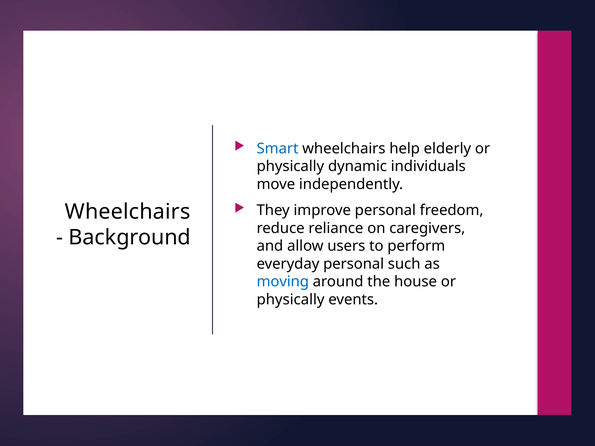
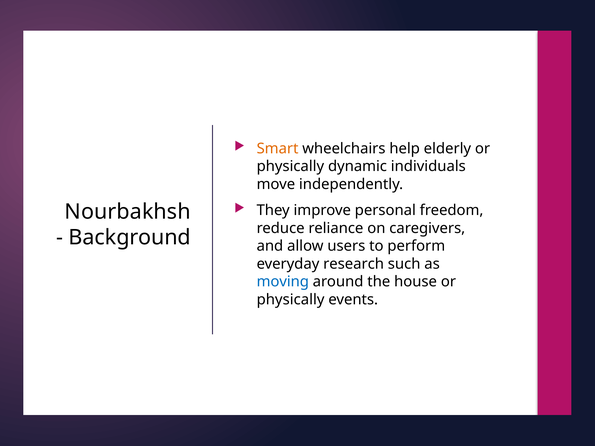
Smart colour: blue -> orange (278, 149)
Wheelchairs: Wheelchairs -> Nourbakhsh (128, 212)
everyday personal: personal -> research (354, 264)
